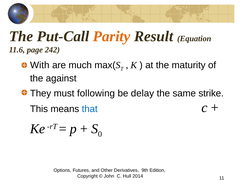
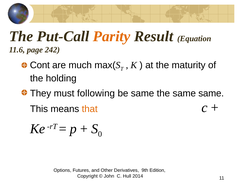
With: With -> Cont (40, 65)
against: against -> holding (61, 78)
be delay: delay -> same (143, 93)
same strike: strike -> same (211, 93)
that colour: blue -> orange (90, 109)
